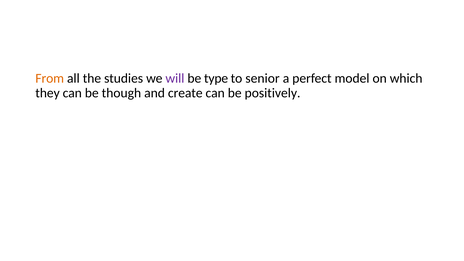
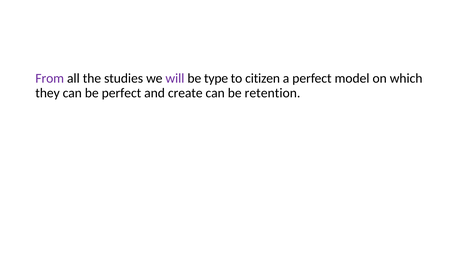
From colour: orange -> purple (50, 78)
senior: senior -> citizen (263, 78)
be though: though -> perfect (121, 93)
positively: positively -> retention (273, 93)
